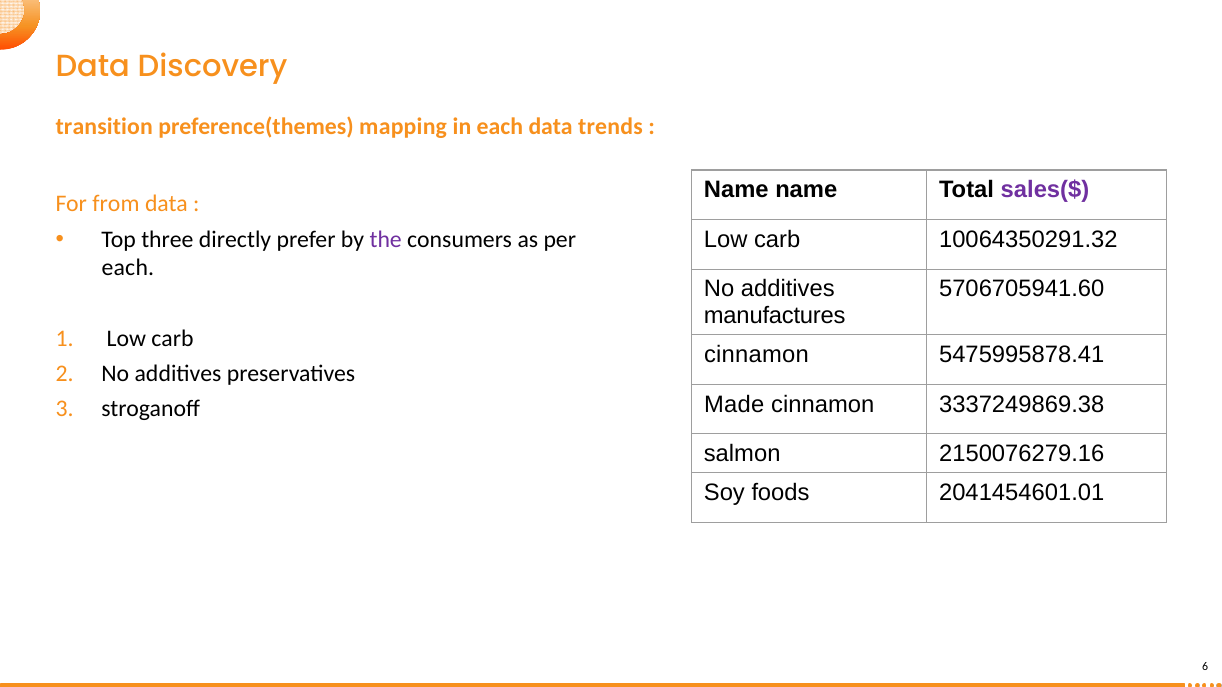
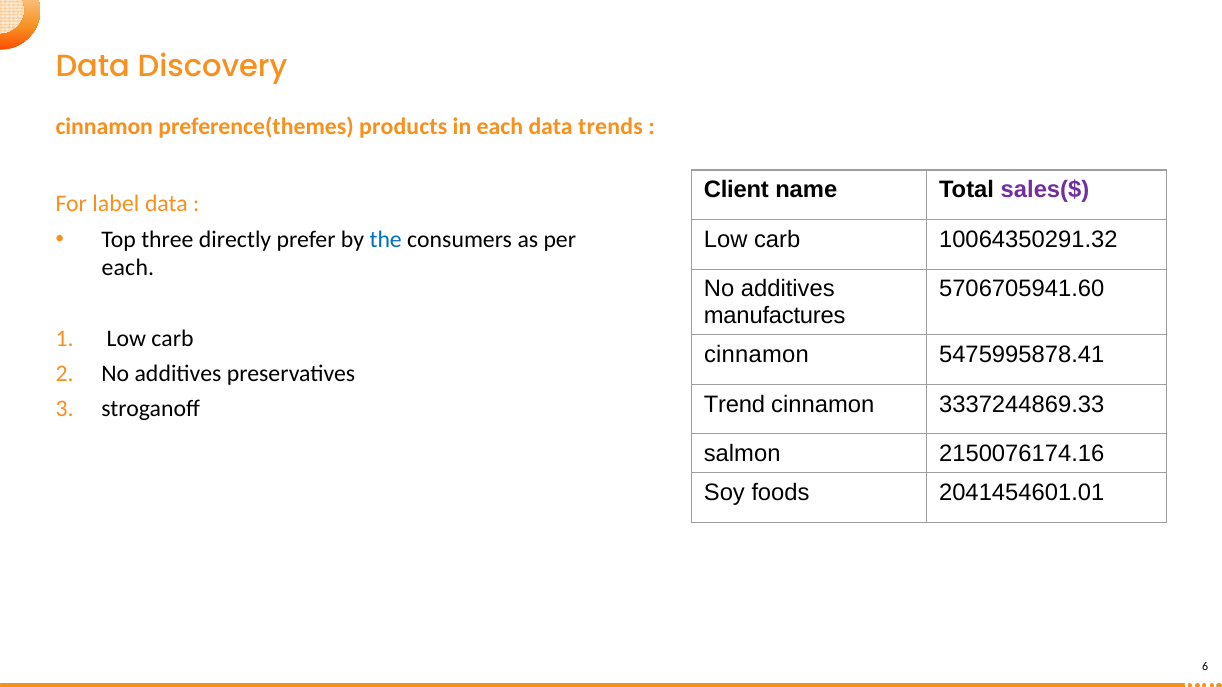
transition: transition -> cinnamon (104, 127)
mapping: mapping -> products (403, 127)
Name: Name -> Client (736, 190)
from: from -> label (116, 204)
the colour: purple -> blue (386, 240)
Made: Made -> Trend (734, 404)
3337249869.38: 3337249869.38 -> 3337244869.33 (1022, 404)
2150076279.16: 2150076279.16 -> 2150076174.16 (1022, 454)
